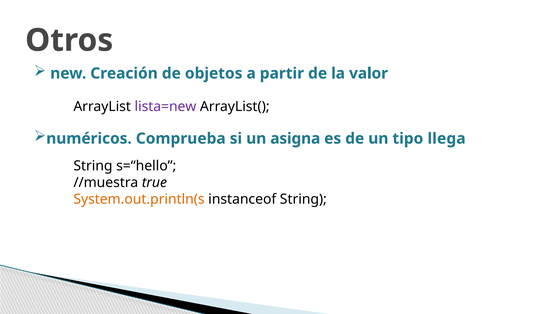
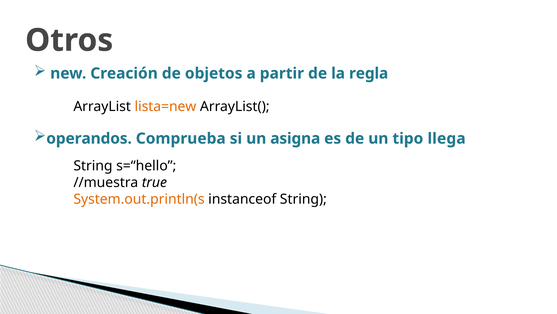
valor: valor -> regla (369, 73)
lista=new colour: purple -> orange (165, 106)
numéricos: numéricos -> operandos (89, 138)
